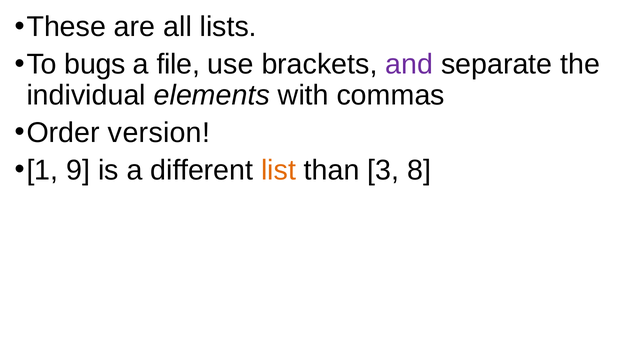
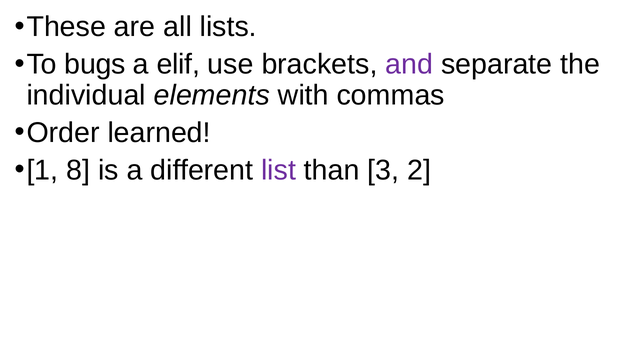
file: file -> elif (178, 64)
version: version -> learned (159, 133)
9: 9 -> 8 (78, 170)
list colour: orange -> purple (279, 170)
8: 8 -> 2 (419, 170)
